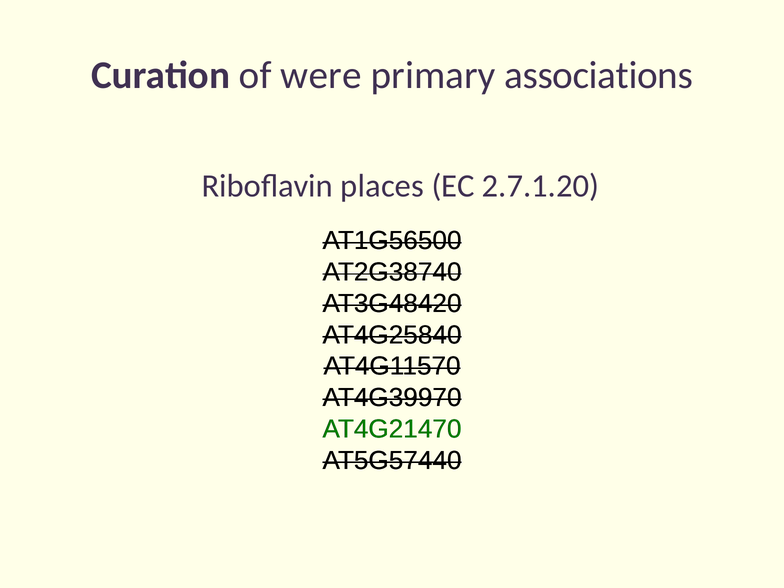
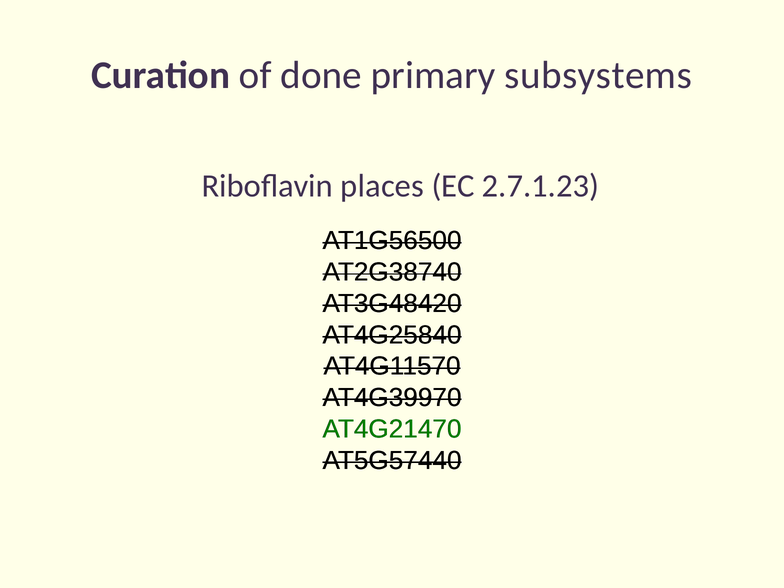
were: were -> done (321, 75)
associations: associations -> subsystems (598, 75)
2.7.1.20: 2.7.1.20 -> 2.7.1.23 (540, 186)
